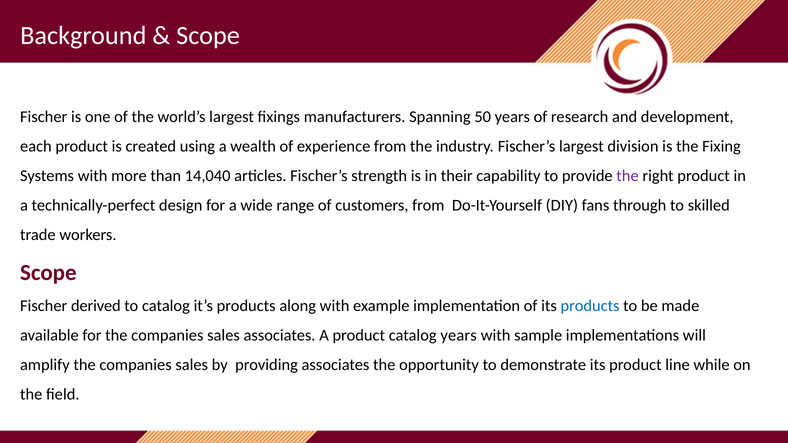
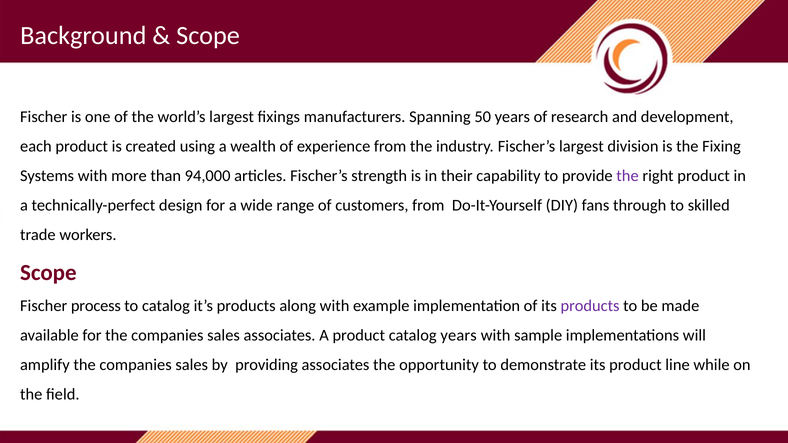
14,040: 14,040 -> 94,000 (208, 176)
derived: derived -> process (96, 306)
products colour: blue -> purple (590, 306)
